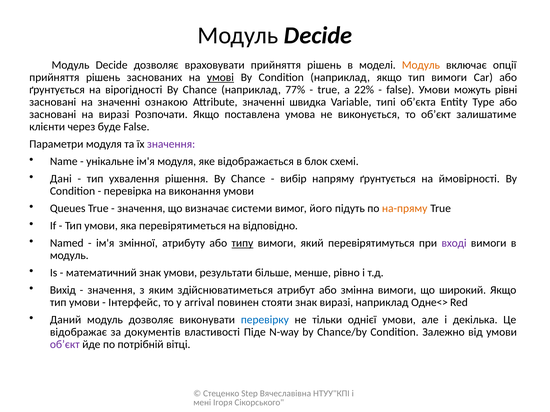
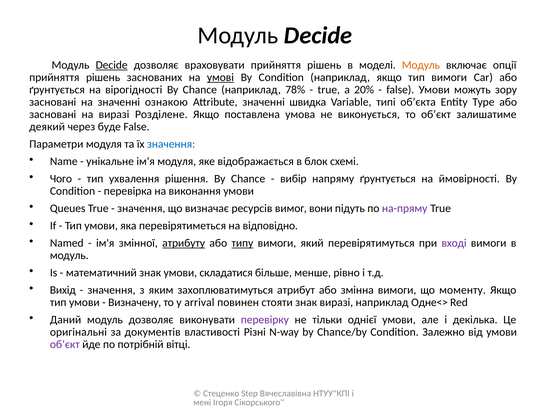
Decide underline: none -> present (112, 65)
77%: 77% -> 78% (295, 90)
22%: 22% -> 20% (364, 90)
рівні: рівні -> зору (506, 90)
Розпочати: Розпочати -> Розділене (161, 115)
клієнти: клієнти -> деякий (47, 127)
значення colour: purple -> blue (171, 144)
Дані: Дані -> Чого (61, 179)
системи: системи -> ресурсів (252, 209)
його: його -> вони (321, 209)
на-пряму colour: orange -> purple (405, 209)
атрибуту underline: none -> present (184, 243)
результати: результати -> складатися (226, 273)
здійснюватиметься: здійснюватиметься -> захоплюватимуться (225, 290)
широкий: широкий -> моменту (462, 290)
Інтерфейс: Інтерфейс -> Визначену (135, 303)
перевірку colour: blue -> purple (265, 320)
відображає: відображає -> оригінальні (78, 332)
Піде: Піде -> Різні (255, 332)
